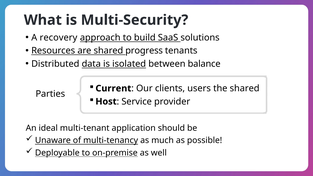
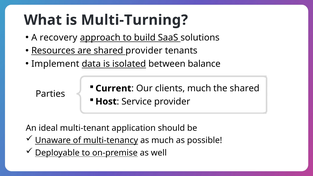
Multi-Security: Multi-Security -> Multi-Turning (134, 20)
shared progress: progress -> provider (144, 51)
Distributed: Distributed -> Implement (55, 64)
clients users: users -> much (199, 88)
